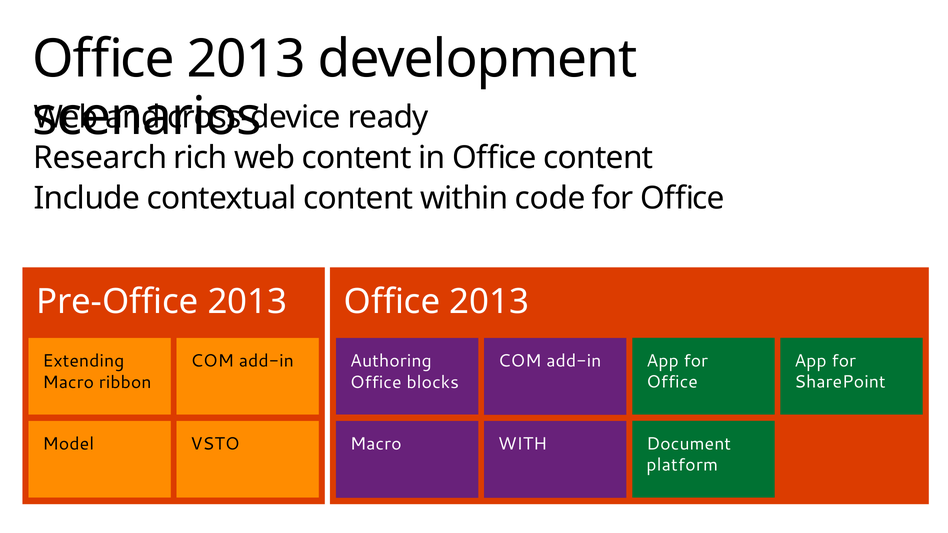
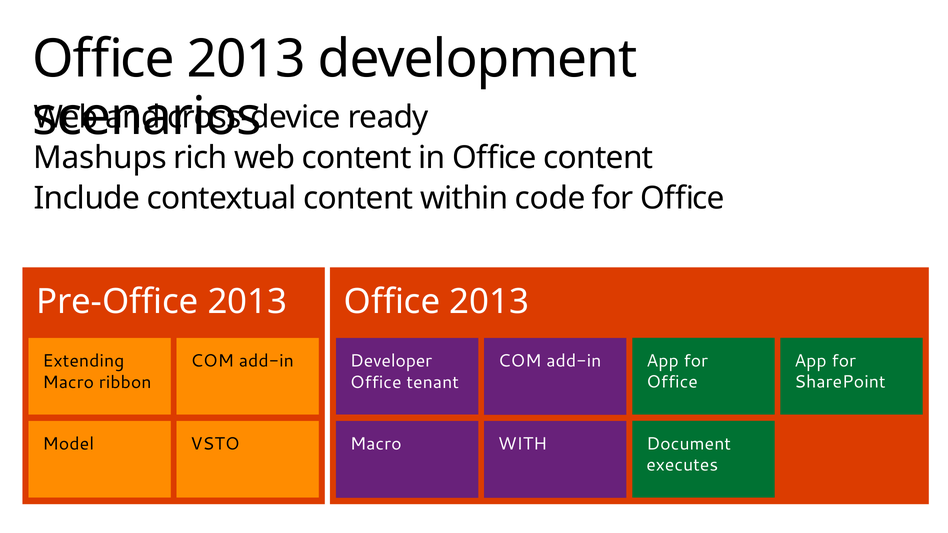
Research: Research -> Mashups (100, 158)
Authoring: Authoring -> Developer (391, 361)
blocks: blocks -> tenant (433, 382)
platform: platform -> executes (682, 465)
